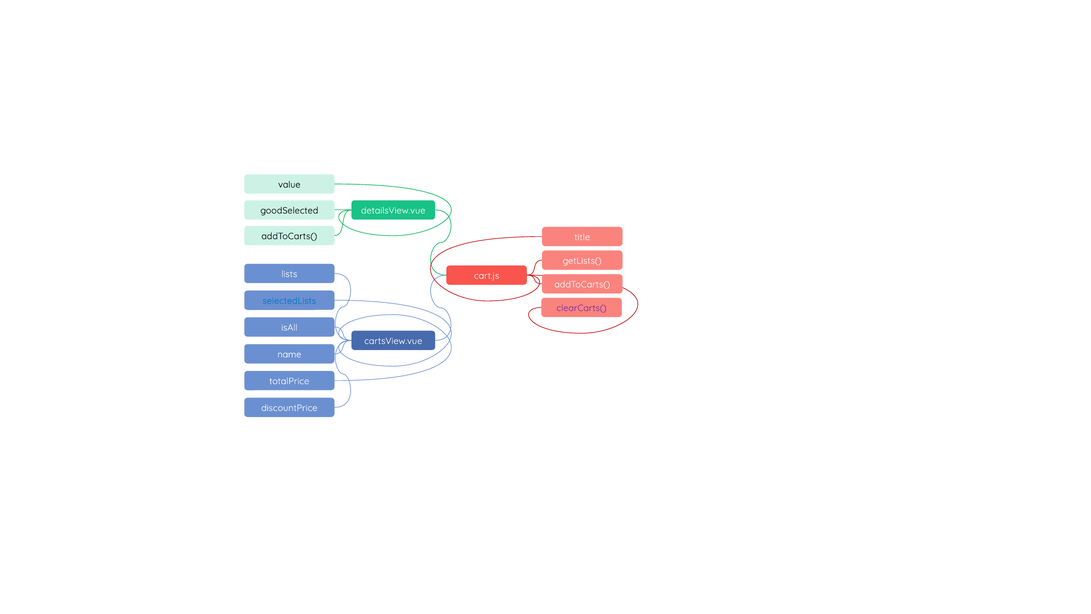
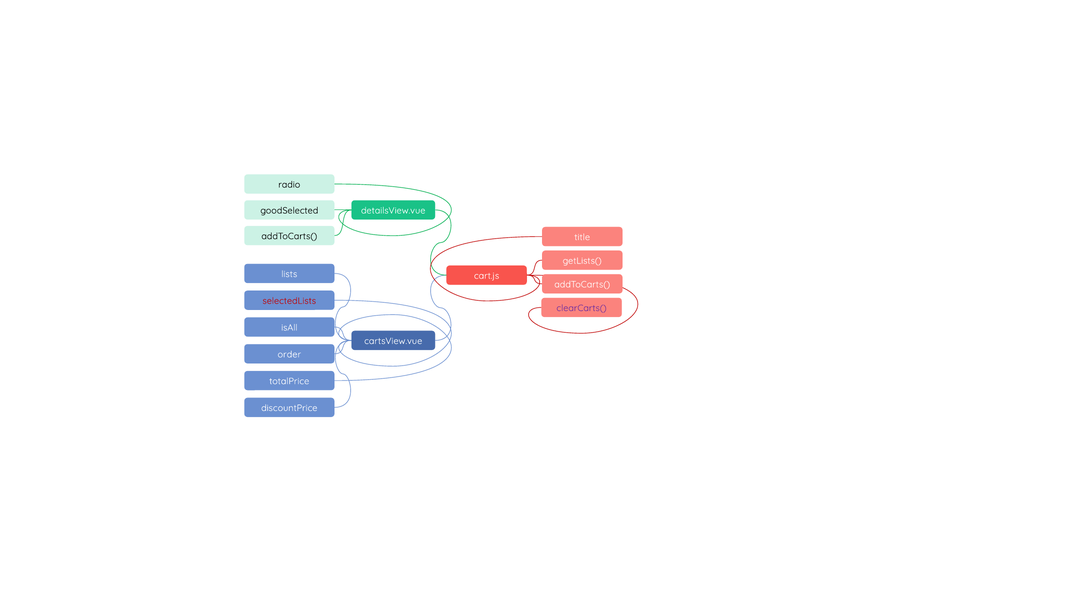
value: value -> radio (289, 185)
selectedLists colour: blue -> red (289, 301)
name: name -> order (289, 354)
